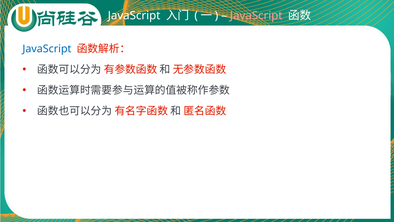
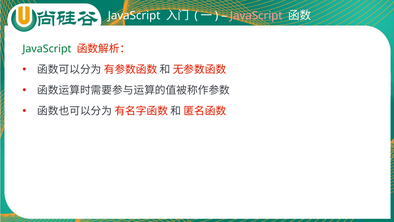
JavaScript colour: blue -> green (47, 49)
